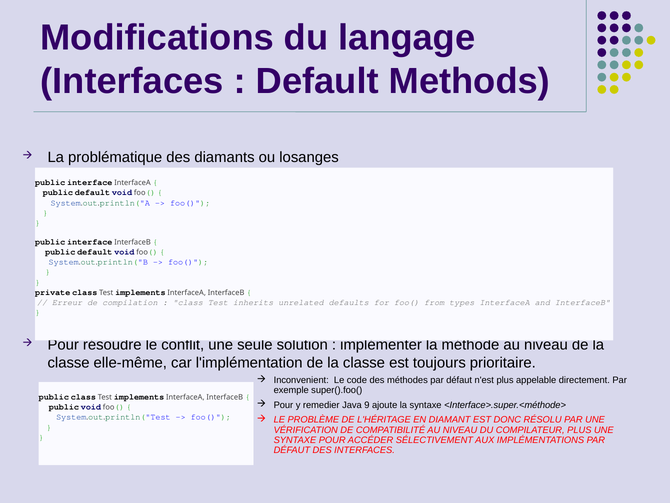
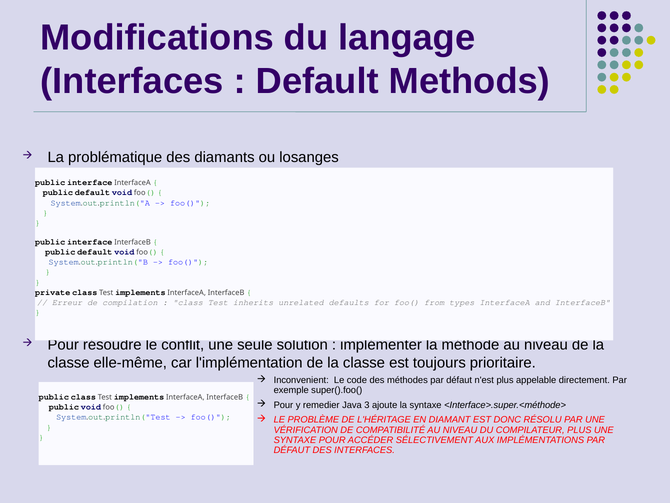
9: 9 -> 3 (367, 405)
